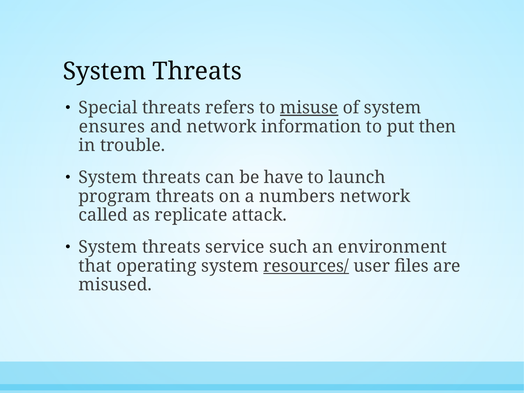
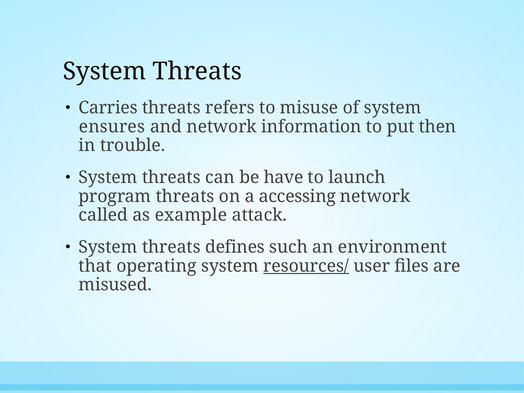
Special: Special -> Carries (108, 108)
misuse underline: present -> none (309, 108)
numbers: numbers -> accessing (297, 196)
replicate: replicate -> example (191, 215)
service: service -> defines (235, 247)
